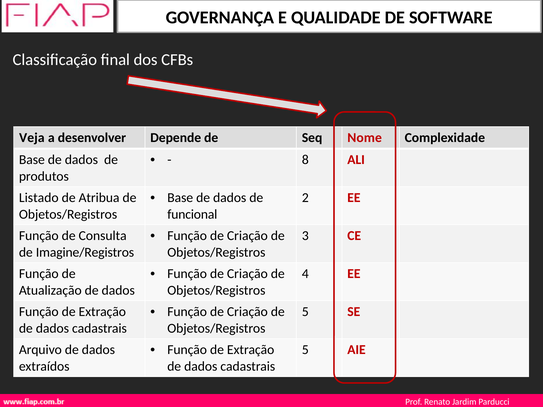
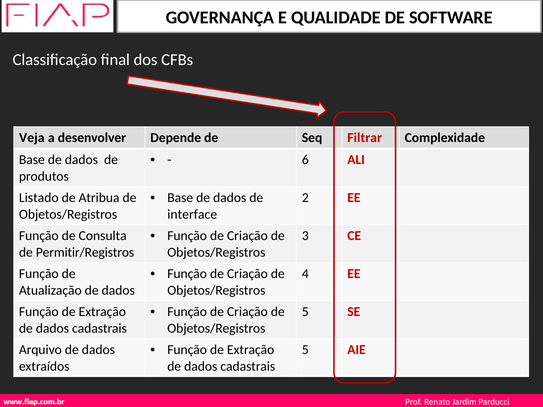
Nome: Nome -> Filtrar (365, 138)
8: 8 -> 6 (305, 160)
funcional: funcional -> interface (192, 214)
Imagine/Registros: Imagine/Registros -> Permitir/Registros (85, 252)
